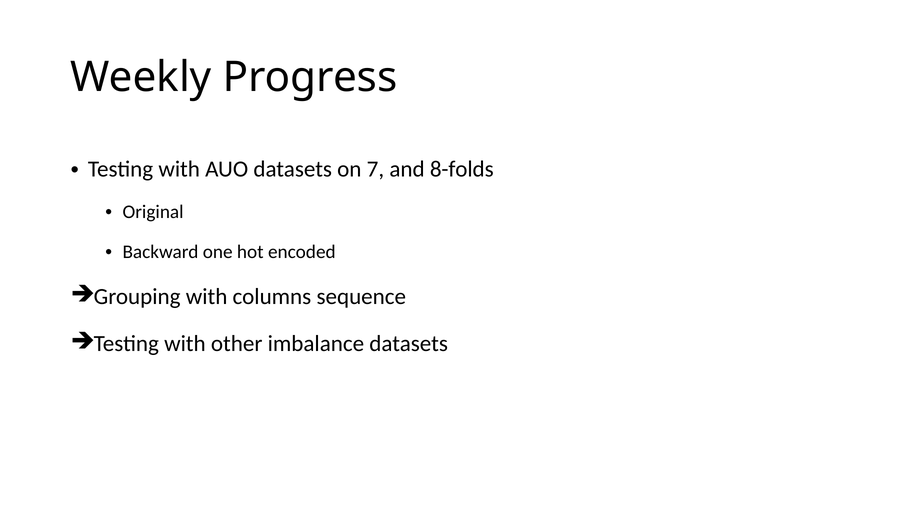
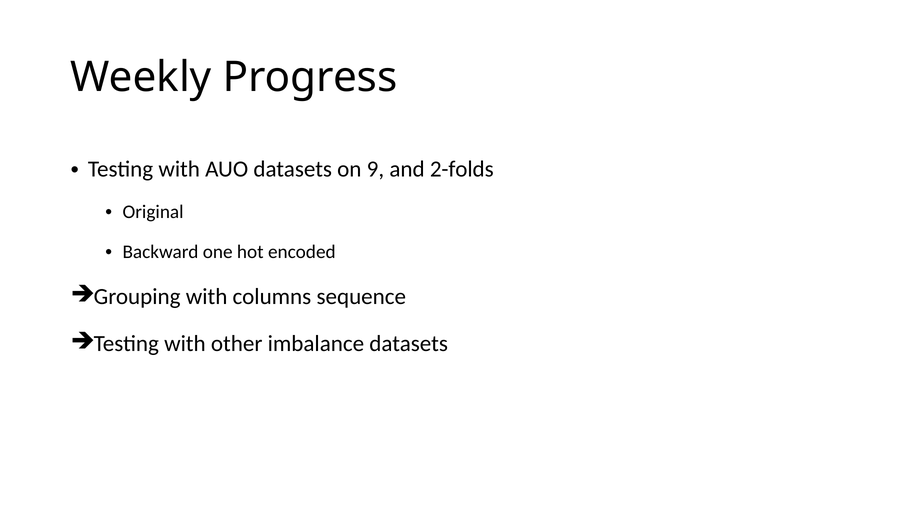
7: 7 -> 9 (375, 169)
8-folds: 8-folds -> 2-folds (462, 169)
